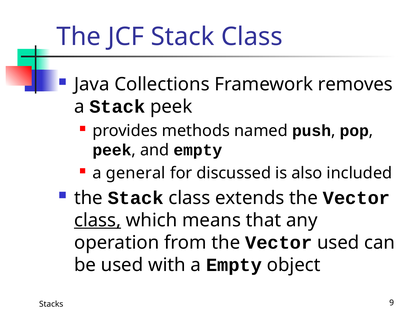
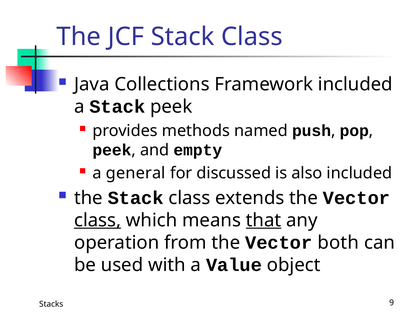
Framework removes: removes -> included (355, 84)
that underline: none -> present (264, 220)
Vector used: used -> both (338, 243)
a Empty: Empty -> Value (234, 265)
